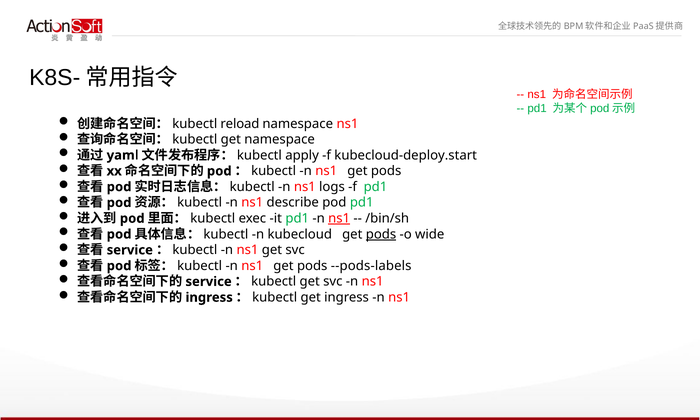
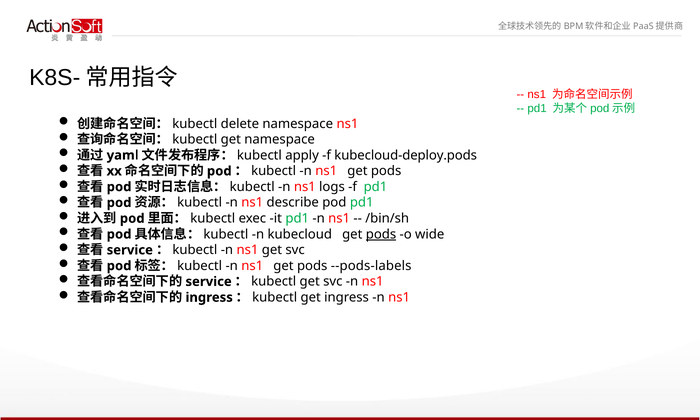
reload: reload -> delete (240, 124)
kubecloud-deploy.start: kubecloud-deploy.start -> kubecloud-deploy.pods (406, 155)
ns1 underline: present -> none (339, 218)
